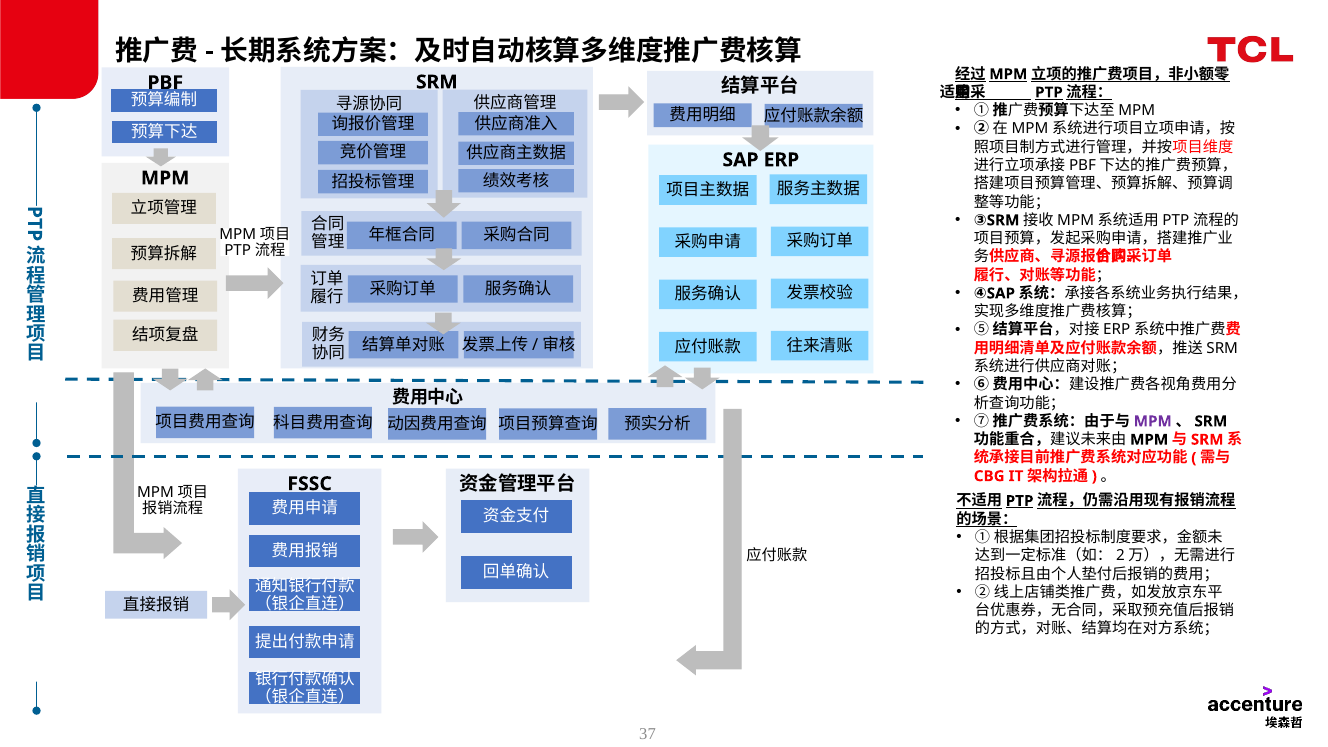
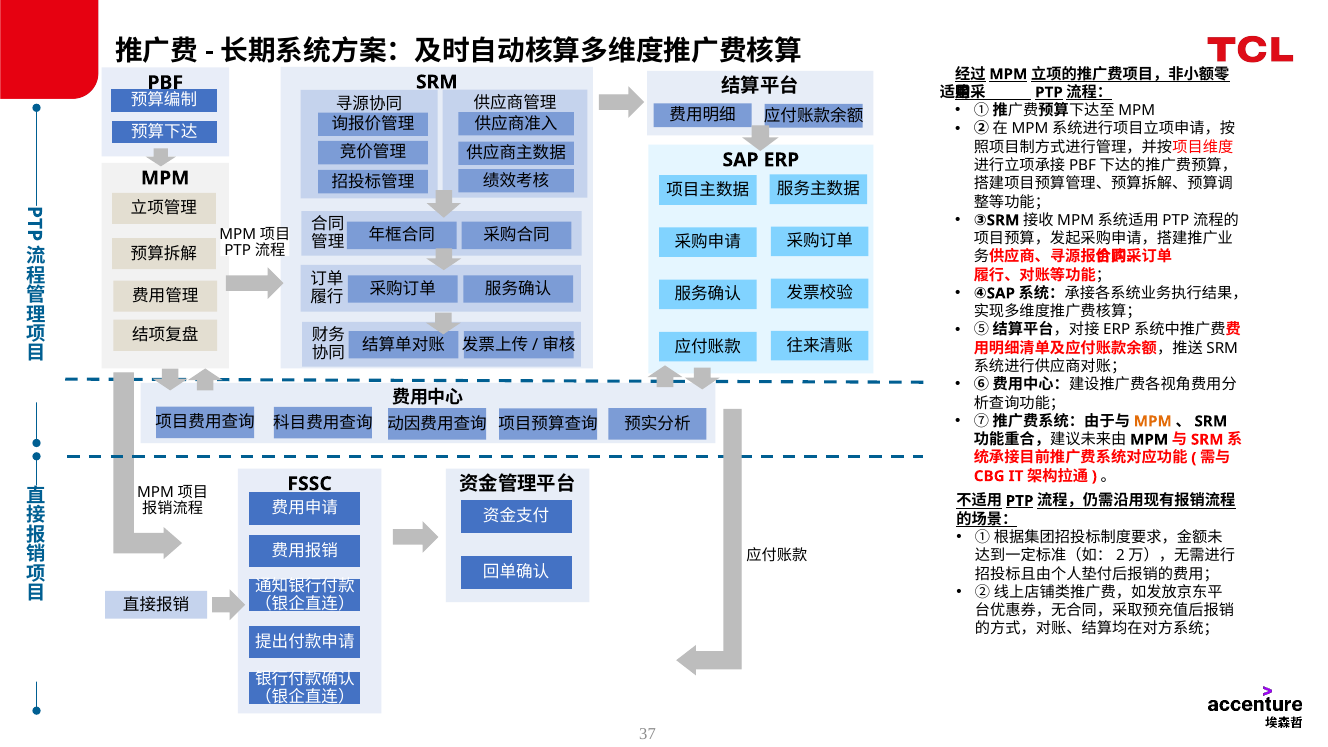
MPM colour: purple -> orange (1153, 421)
